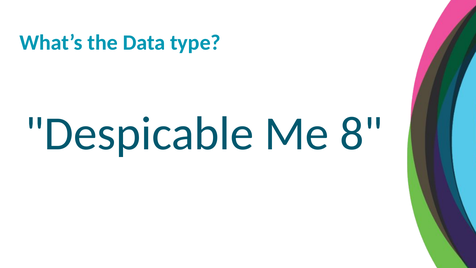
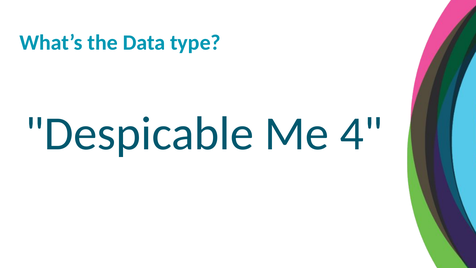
8: 8 -> 4 (361, 134)
